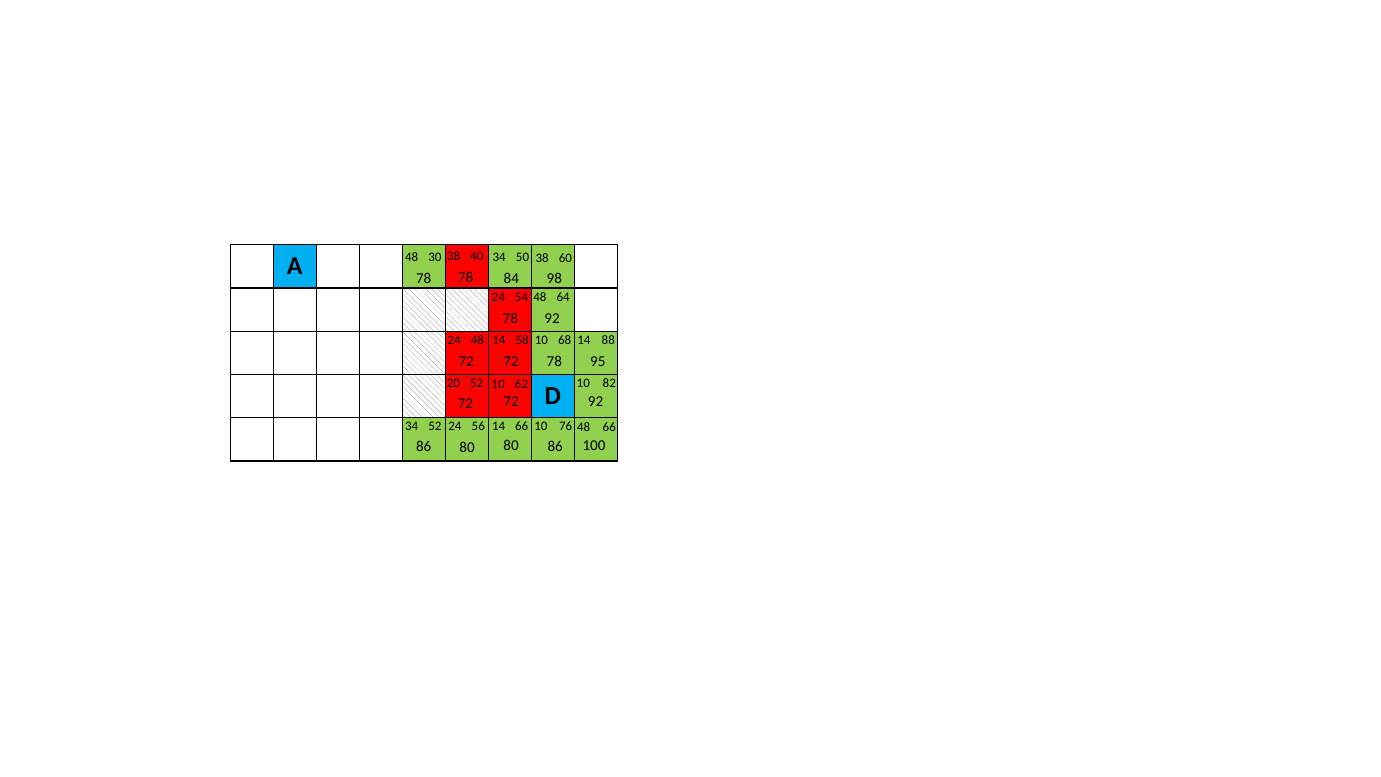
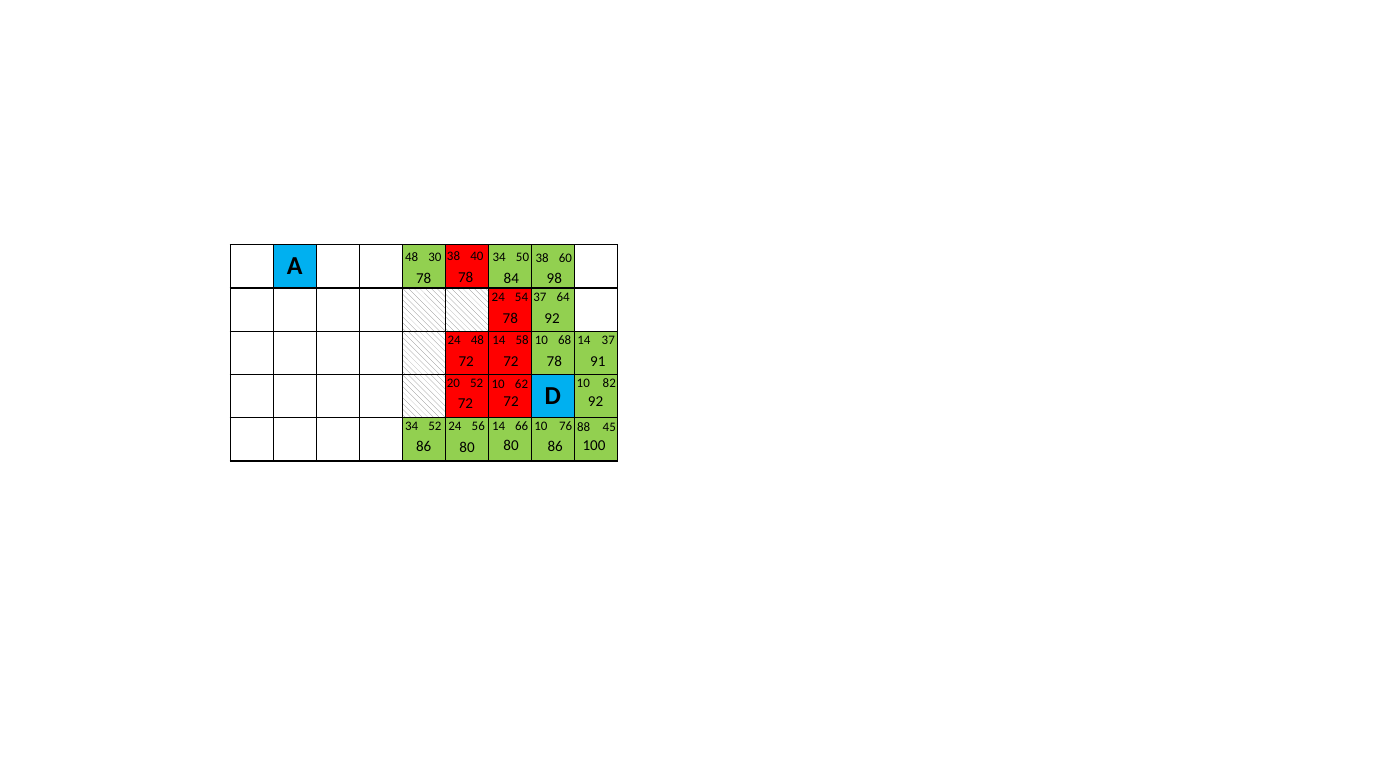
54 48: 48 -> 37 (540, 297)
58 88: 88 -> 37 (608, 340)
95: 95 -> 91 (598, 361)
14 48: 48 -> 88 (584, 427)
76 66: 66 -> 45 (609, 427)
